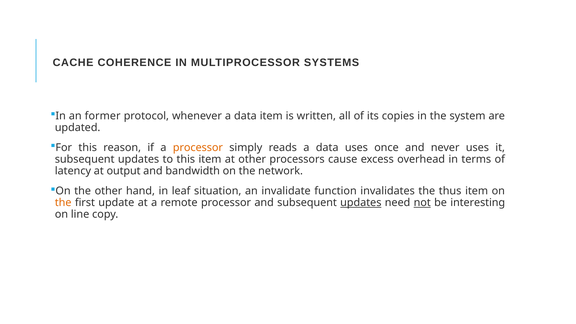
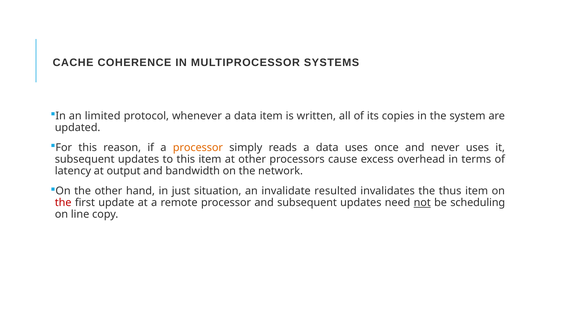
former: former -> limited (103, 116)
leaf: leaf -> just (181, 191)
function: function -> resulted (336, 191)
the colour: orange -> red (63, 203)
updates underline: present -> none (361, 203)
interesting: interesting -> scheduling (478, 203)
